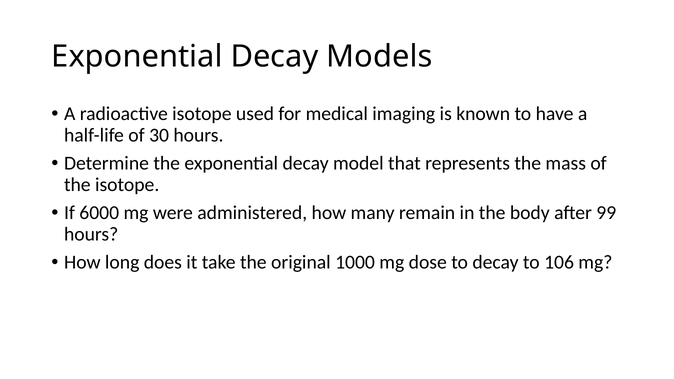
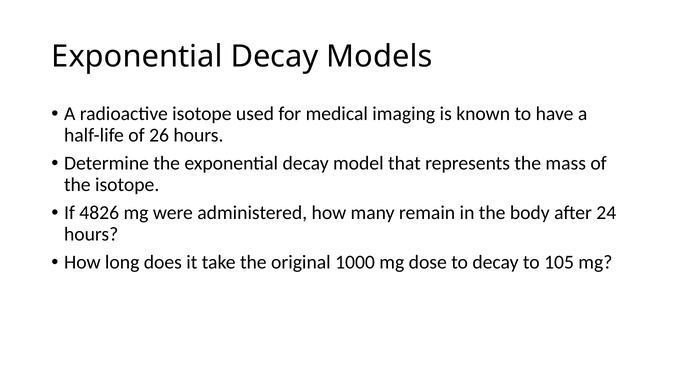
30: 30 -> 26 (159, 135)
6000: 6000 -> 4826 (99, 213)
99: 99 -> 24 (606, 213)
106: 106 -> 105 (559, 262)
